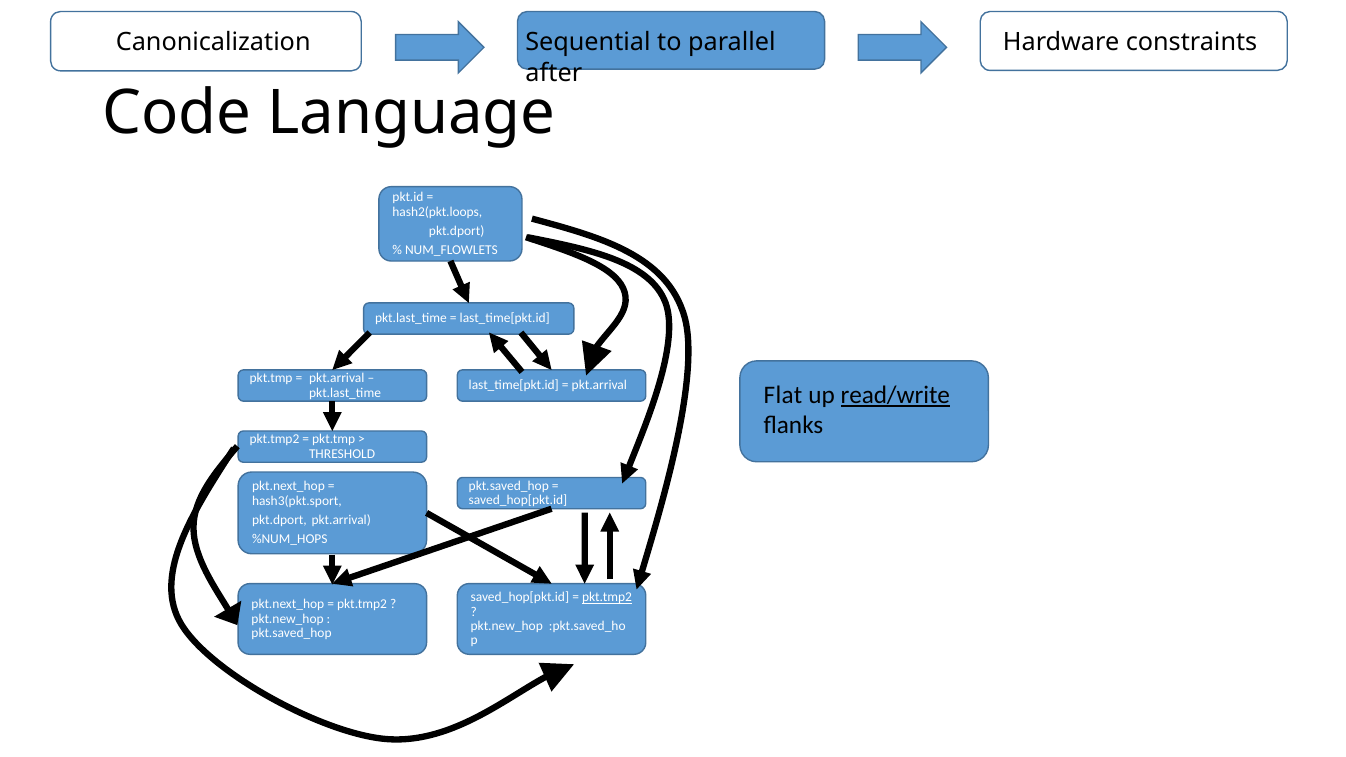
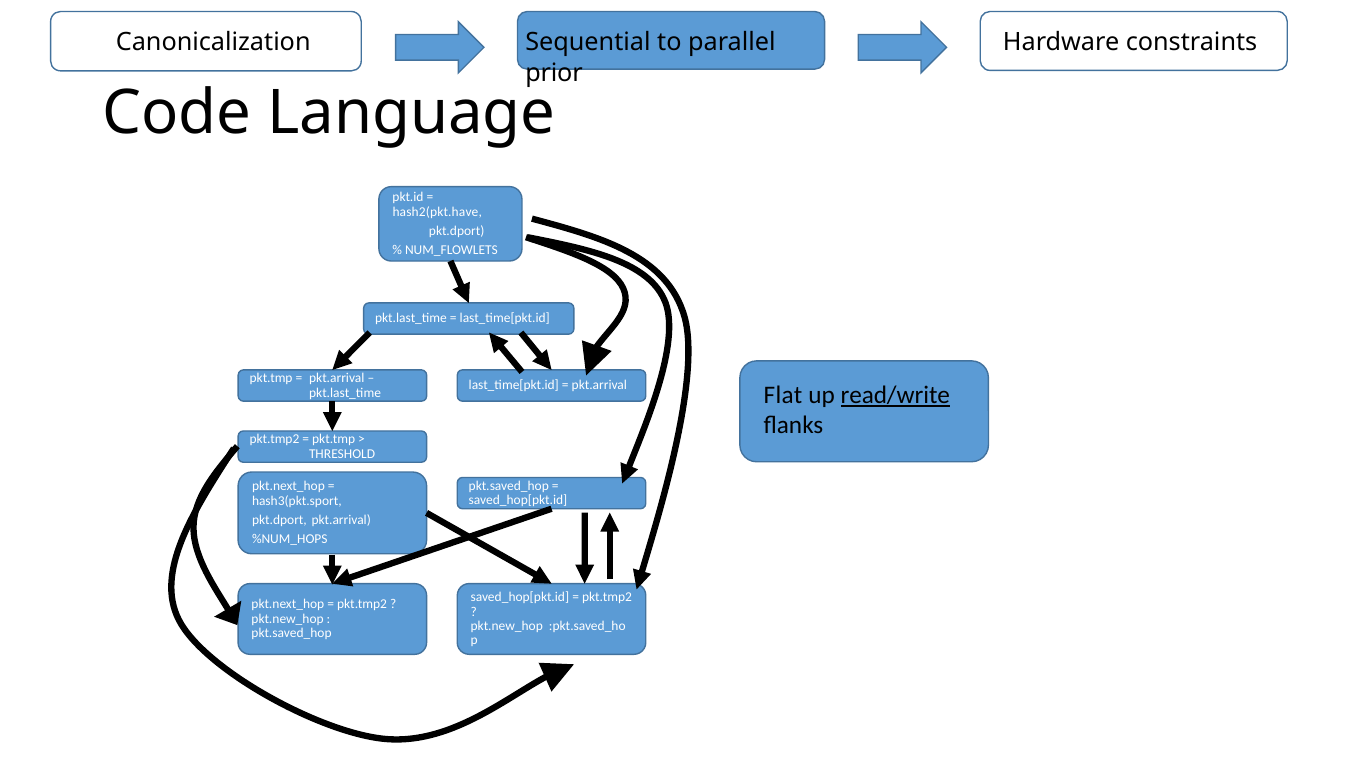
after: after -> prior (554, 73)
hash2(pkt.loops: hash2(pkt.loops -> hash2(pkt.have (437, 212)
pkt.tmp2 underline: present -> none (607, 597)
